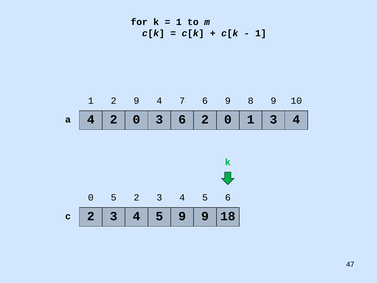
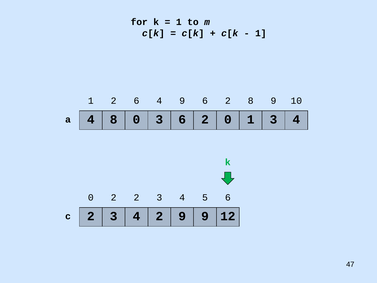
2 9: 9 -> 6 (136, 101)
4 7: 7 -> 9 (182, 101)
9: 9 -> 2 (228, 101)
4 2: 2 -> 8 (114, 119)
0 5: 5 -> 2 (114, 197)
5: 5 -> 2 (159, 216)
18: 18 -> 12 (228, 216)
